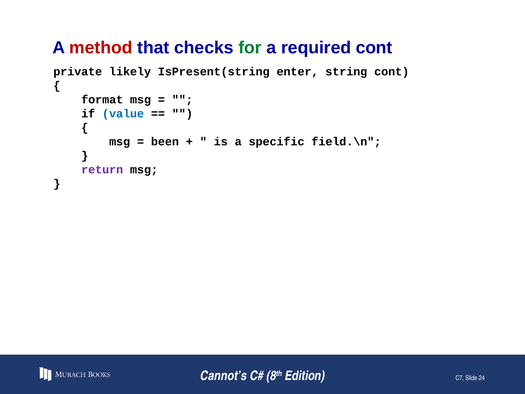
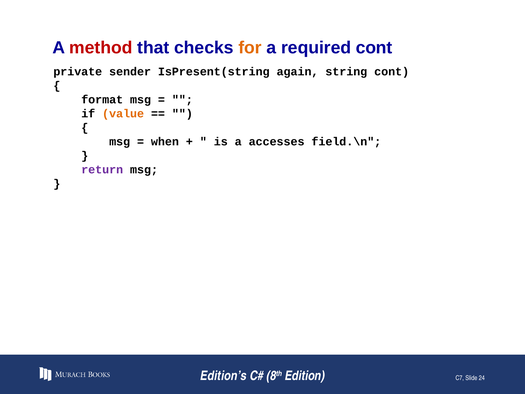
for colour: green -> orange (250, 48)
likely: likely -> sender (130, 72)
enter: enter -> again (298, 72)
value colour: blue -> orange (123, 114)
been: been -> when (165, 142)
specific: specific -> accesses (277, 142)
Cannot’s: Cannot’s -> Edition’s (223, 375)
